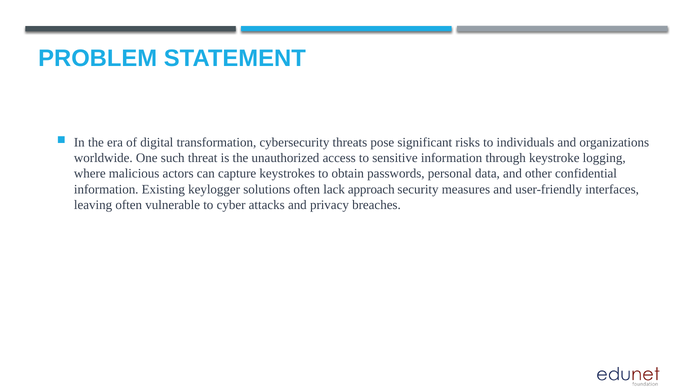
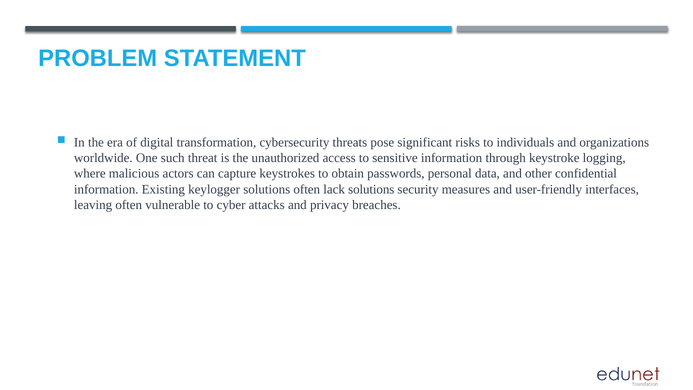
lack approach: approach -> solutions (371, 189)
